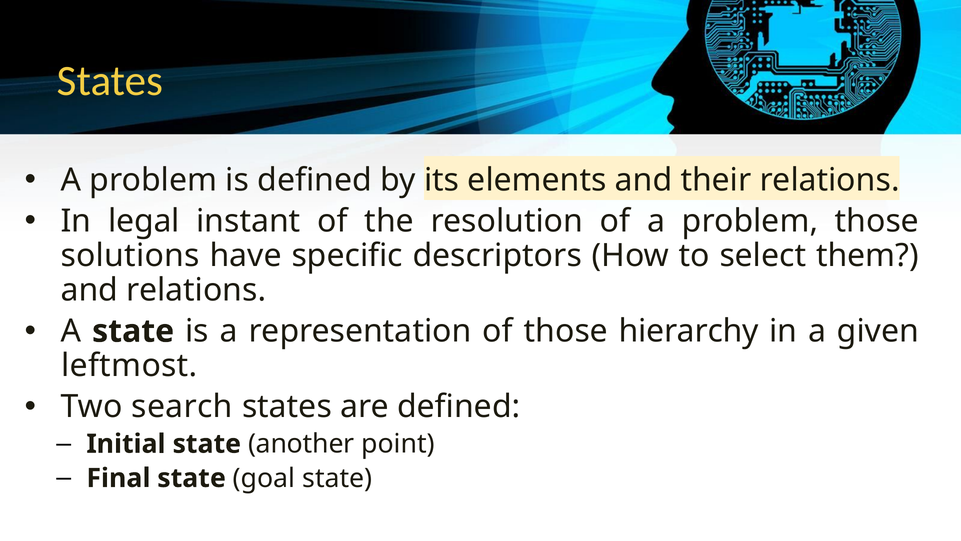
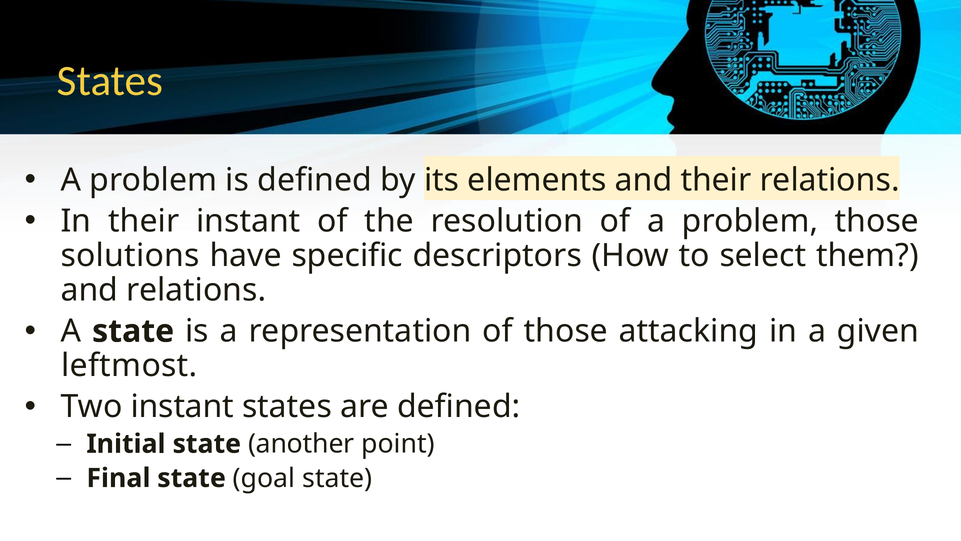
In legal: legal -> their (144, 221)
hierarchy: hierarchy -> attacking (689, 331)
Two search: search -> instant (182, 407)
